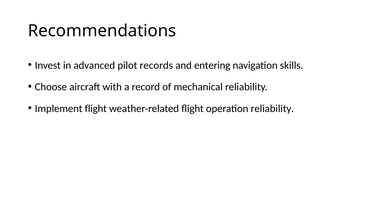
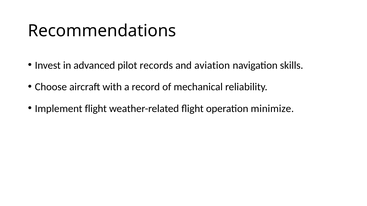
entering: entering -> aviation (212, 65)
operation reliability: reliability -> minimize (272, 109)
